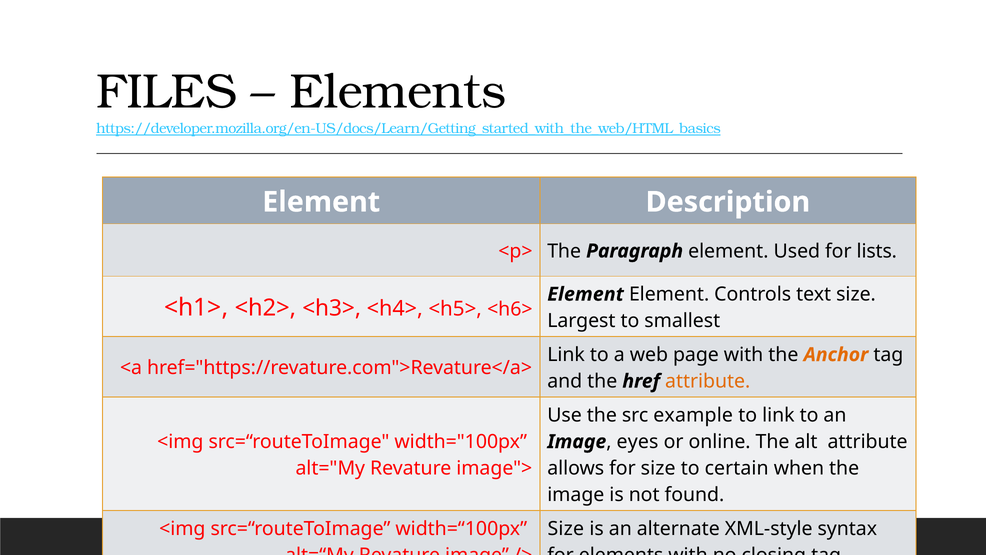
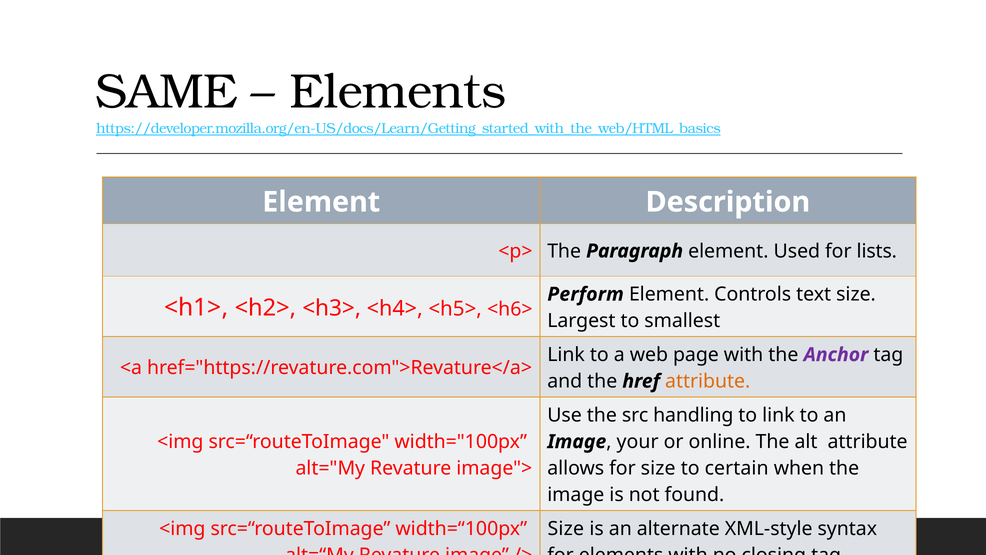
FILES: FILES -> SAME (167, 92)
Element: Element -> Perform (586, 294)
Anchor colour: orange -> purple (836, 354)
example: example -> handling (693, 415)
eyes: eyes -> your (638, 441)
